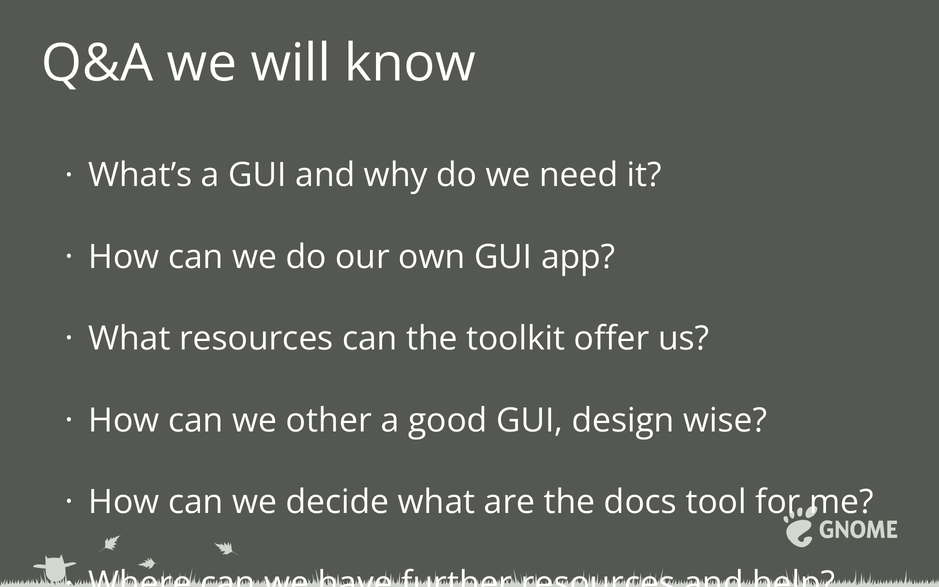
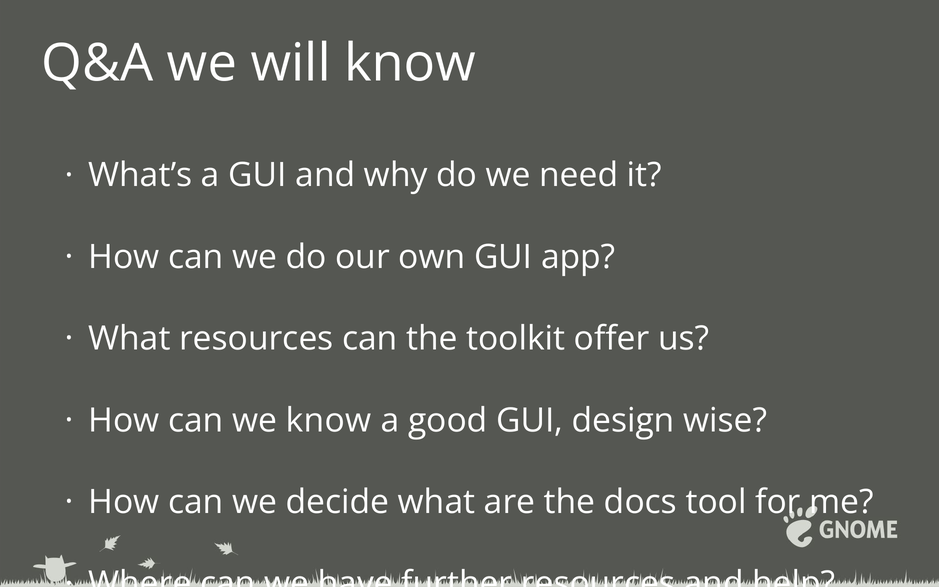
we other: other -> know (329, 420)
